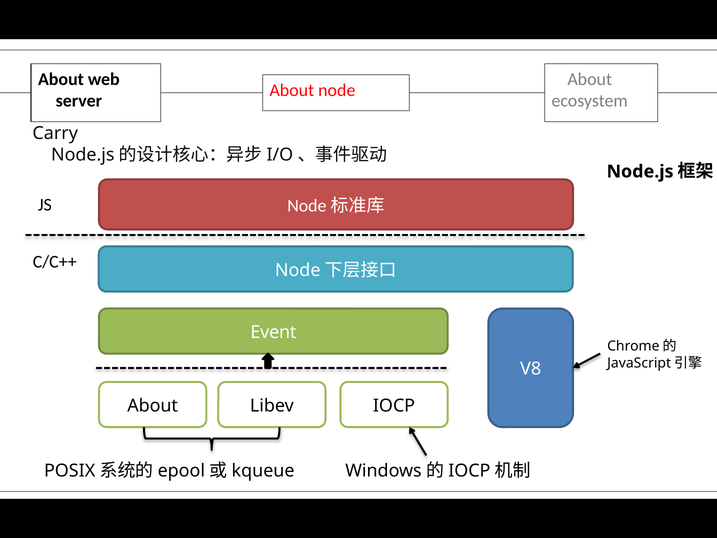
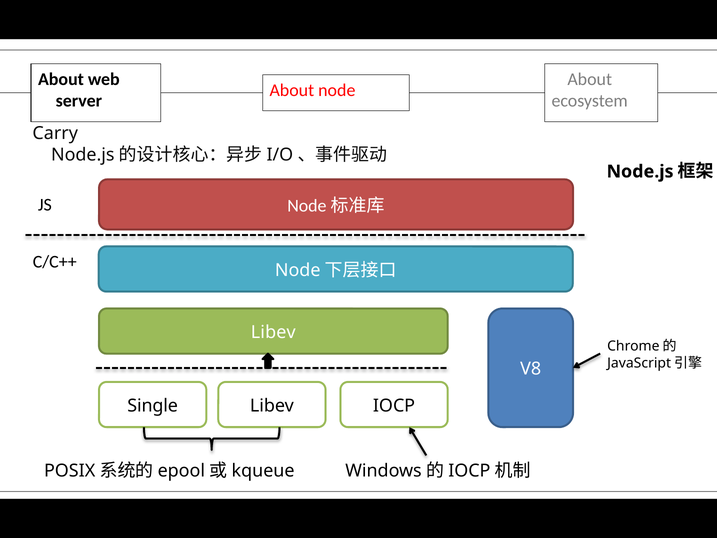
Event: Event -> Libev (273, 332)
About: About -> Single (153, 406)
